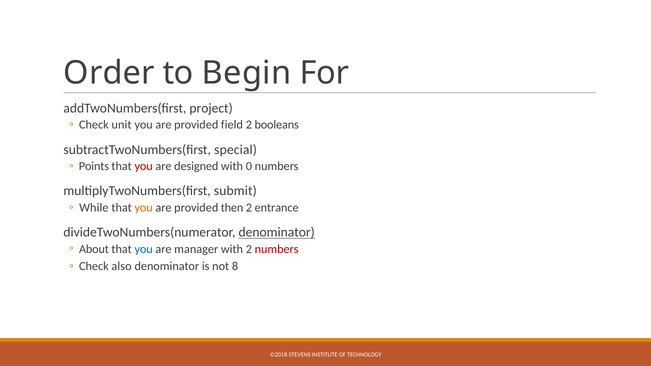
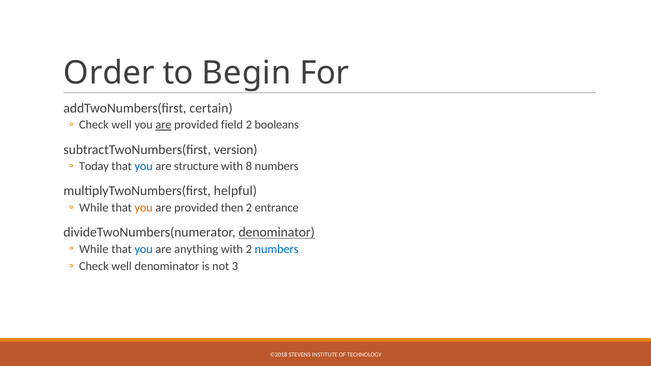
project: project -> certain (211, 108)
unit: unit -> well (122, 125)
are underline: none -> present (164, 125)
special: special -> version (236, 150)
Points: Points -> Today (94, 166)
you colour: red -> blue (144, 166)
designed: designed -> structure (196, 166)
0: 0 -> 8 (249, 166)
submit: submit -> helpful (235, 191)
About: About -> While (94, 249)
manager: manager -> anything (196, 249)
numbers colour: red -> blue (277, 249)
also: also -> well (122, 266)
8: 8 -> 3 (235, 266)
